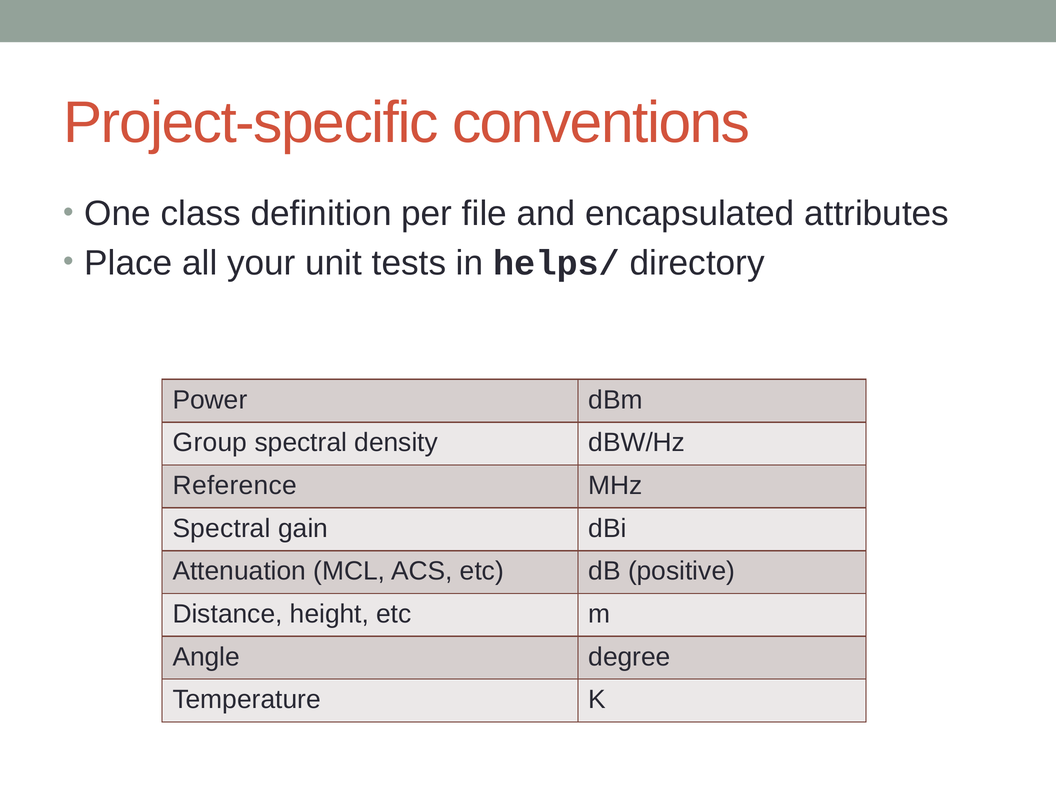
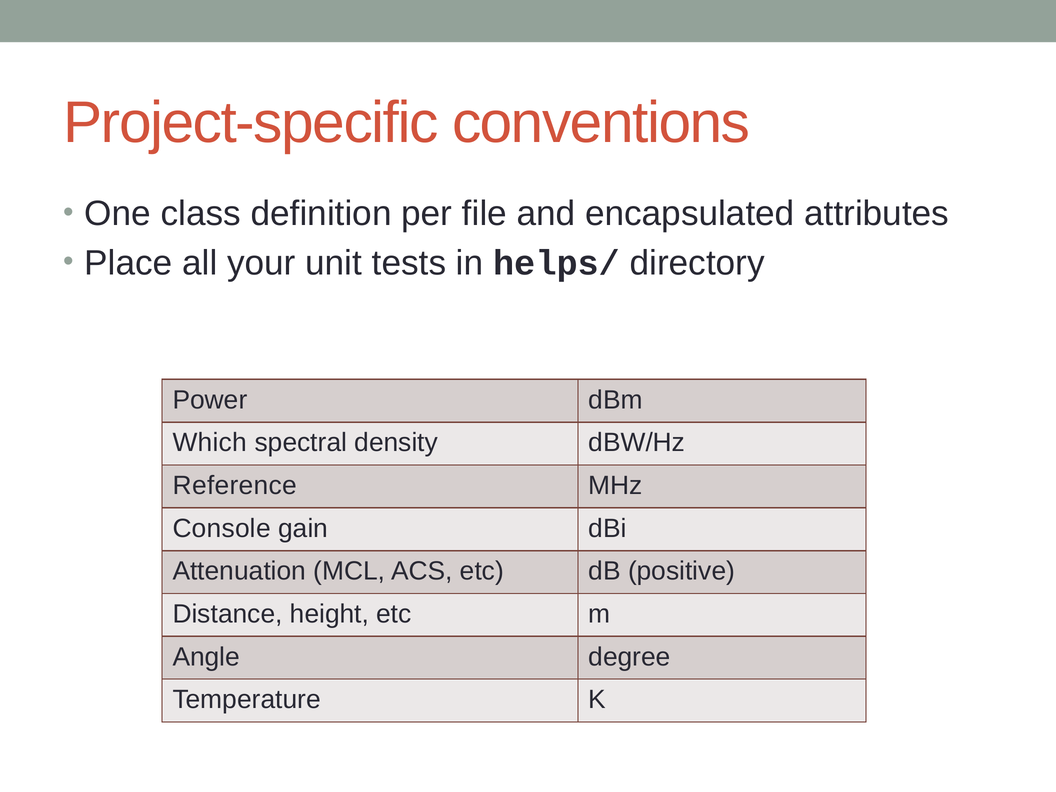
Group: Group -> Which (210, 443)
Spectral: Spectral -> Console (222, 528)
